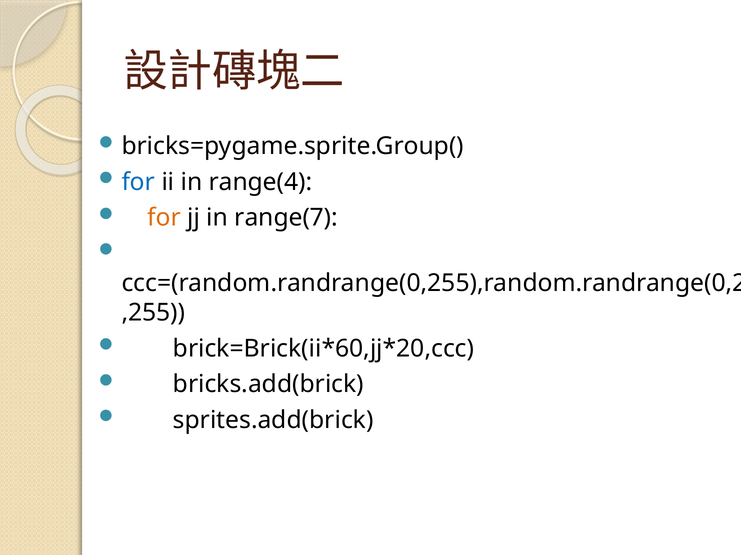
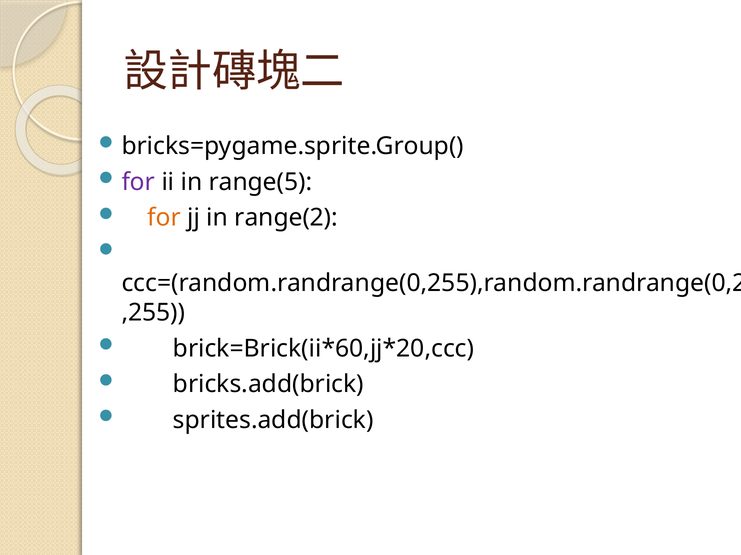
for colour: blue -> purple (138, 182)
range(4: range(4 -> range(5 (260, 182)
range(7: range(7 -> range(2 (286, 218)
